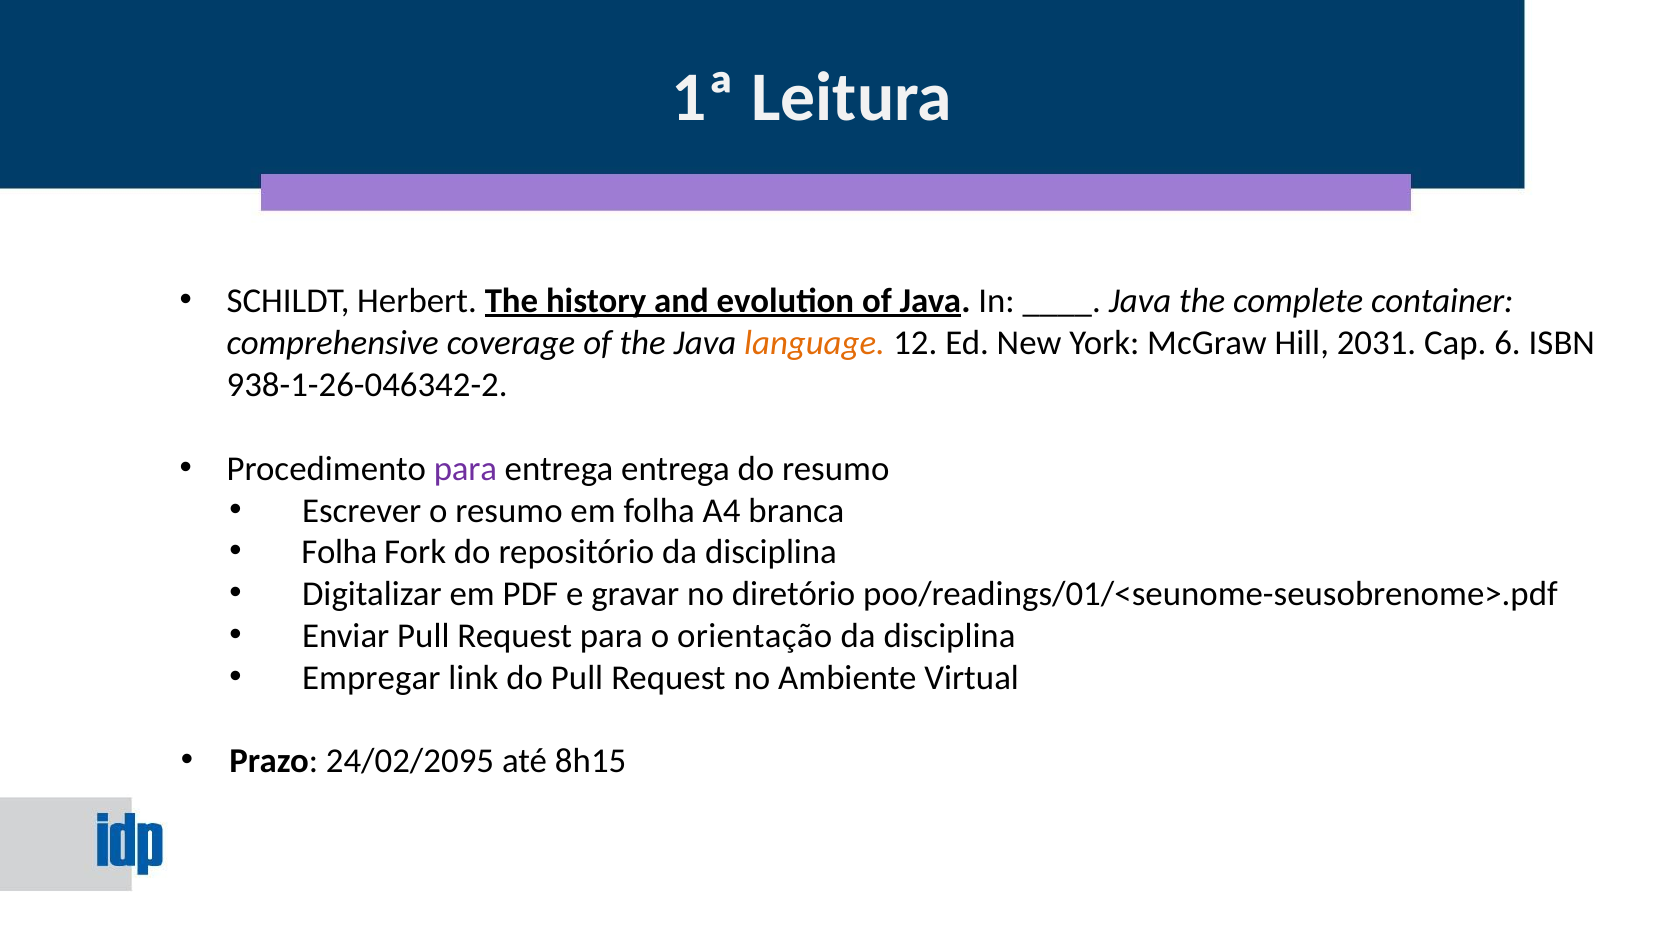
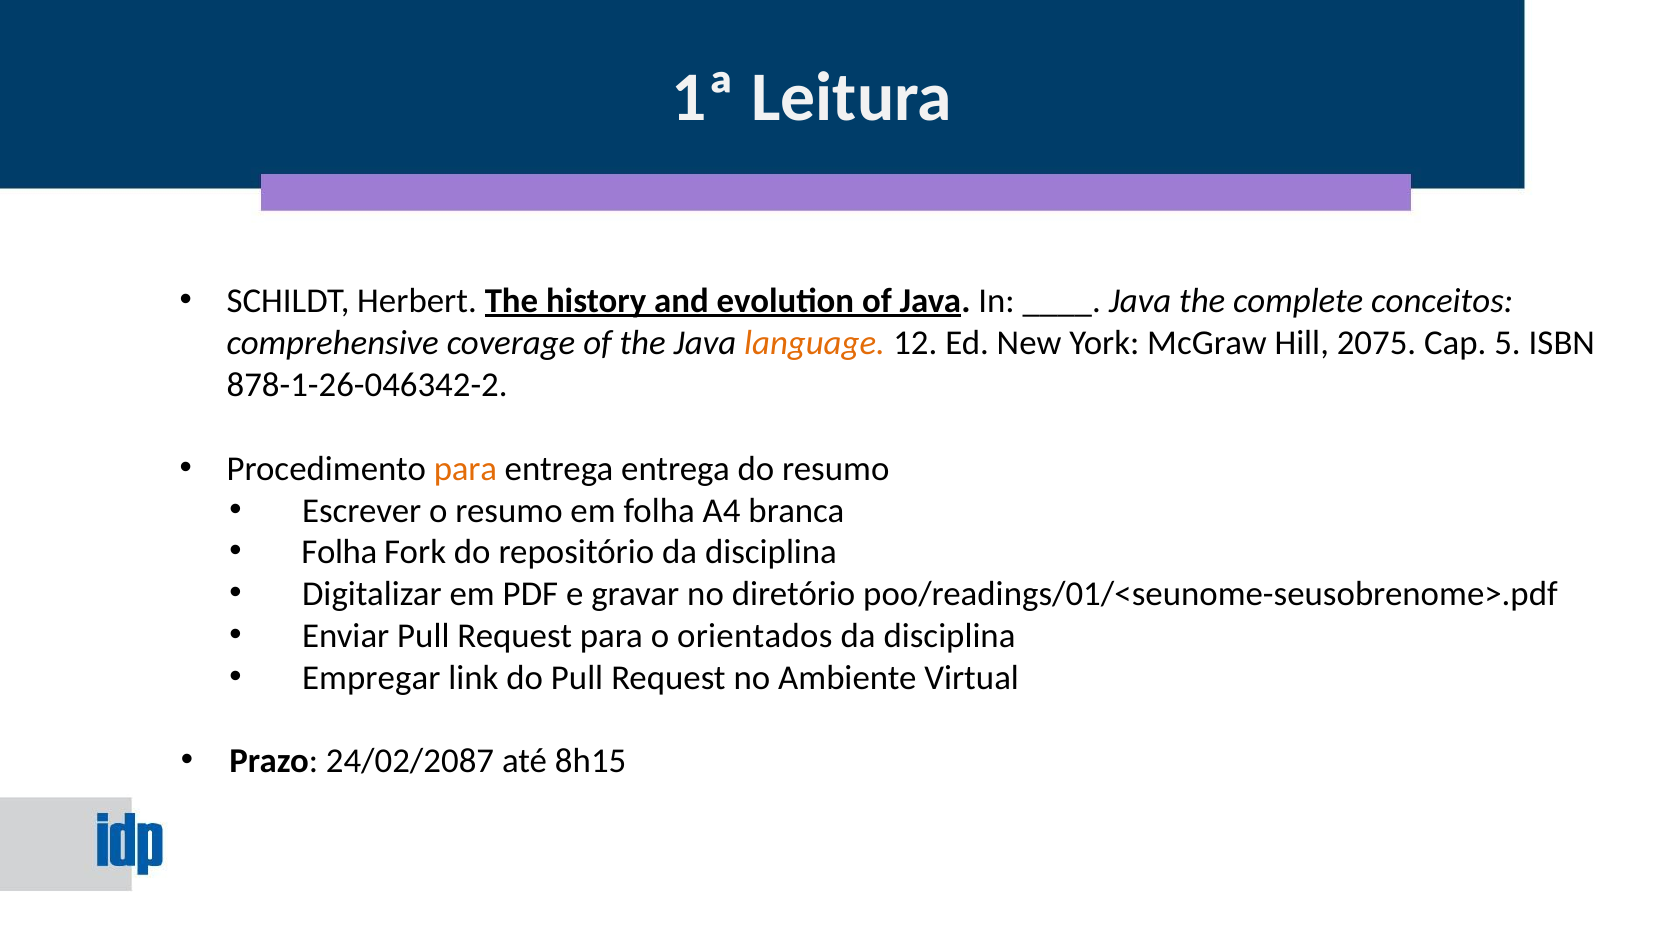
container: container -> conceitos (1442, 301)
2031: 2031 -> 2075 (1377, 343)
6: 6 -> 5 (1508, 343)
938-1-26-046342-2: 938-1-26-046342-2 -> 878-1-26-046342-2 (367, 385)
para colour: purple -> orange (465, 469)
orientação: orientação -> orientados (755, 636)
24/02/2095: 24/02/2095 -> 24/02/2087 (410, 761)
